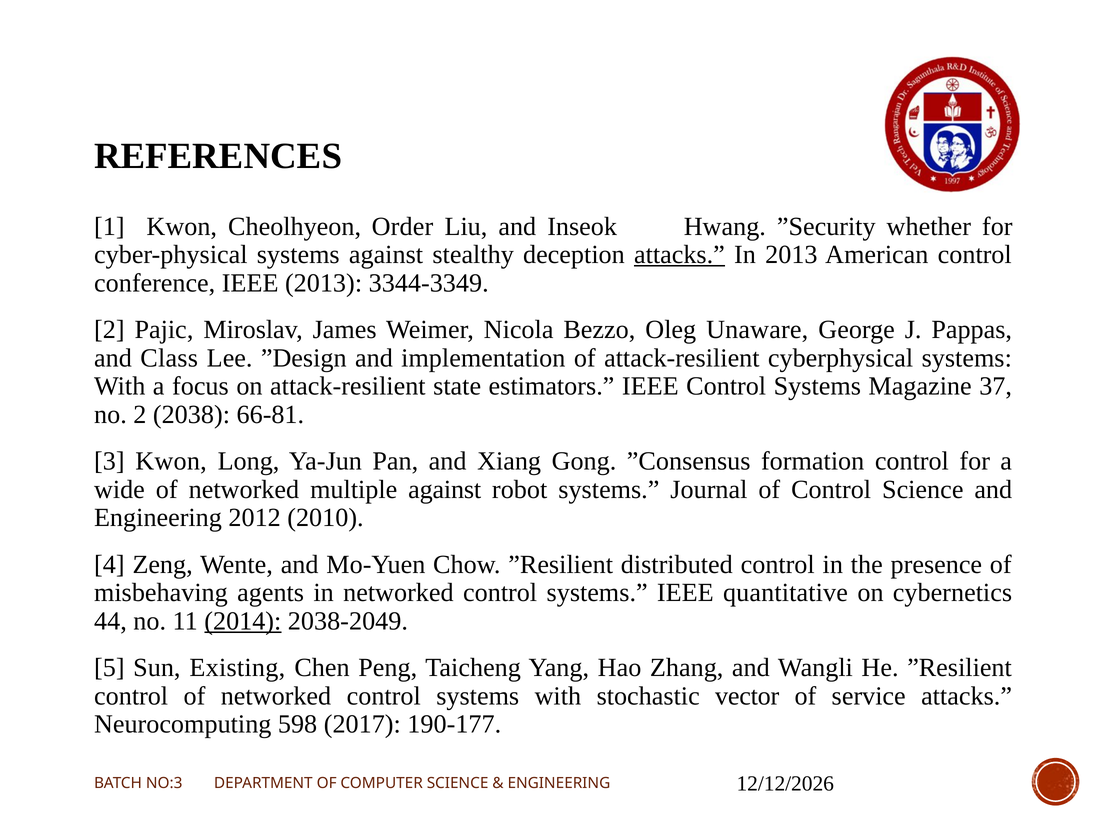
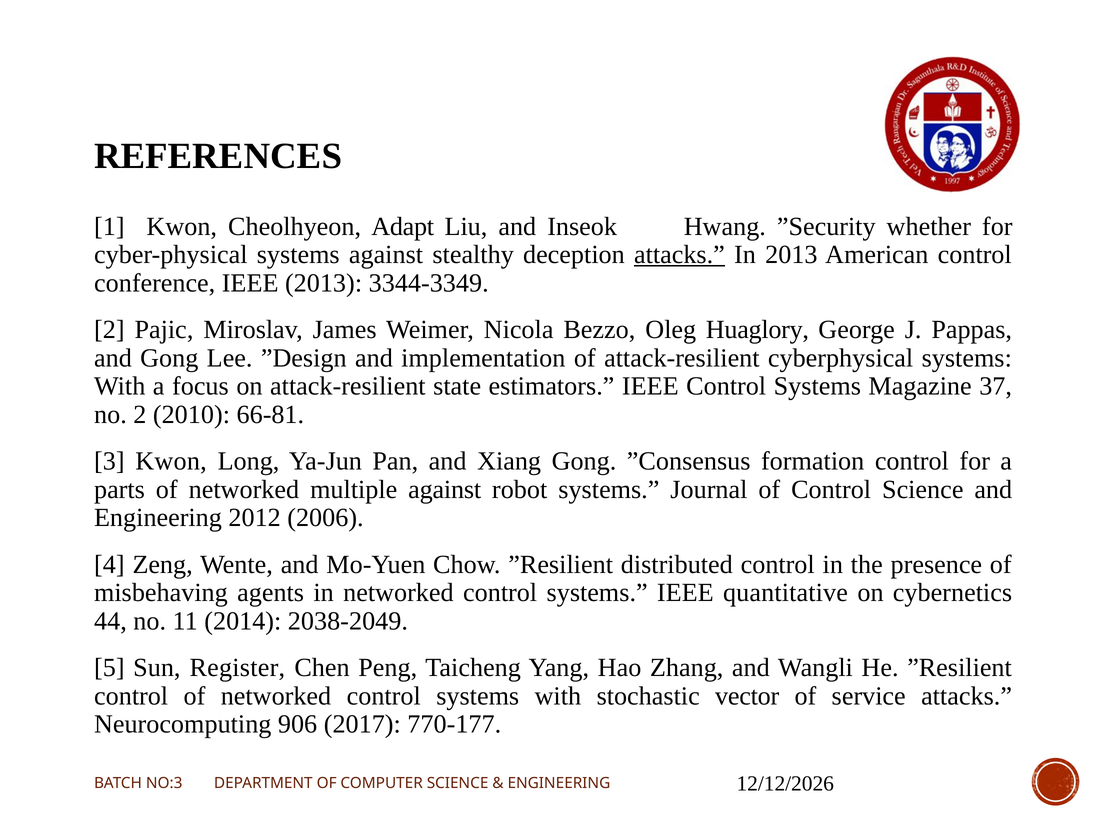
Order: Order -> Adapt (403, 226)
Unaware: Unaware -> Huaglory (757, 329)
and Class: Class -> Gong (169, 358)
2038: 2038 -> 2010 (191, 414)
wide: wide -> parts (119, 489)
2010: 2010 -> 2006 (325, 517)
2014 underline: present -> none (243, 620)
Existing: Existing -> Register (237, 667)
598: 598 -> 906 (298, 724)
190-177: 190-177 -> 770-177 (454, 724)
